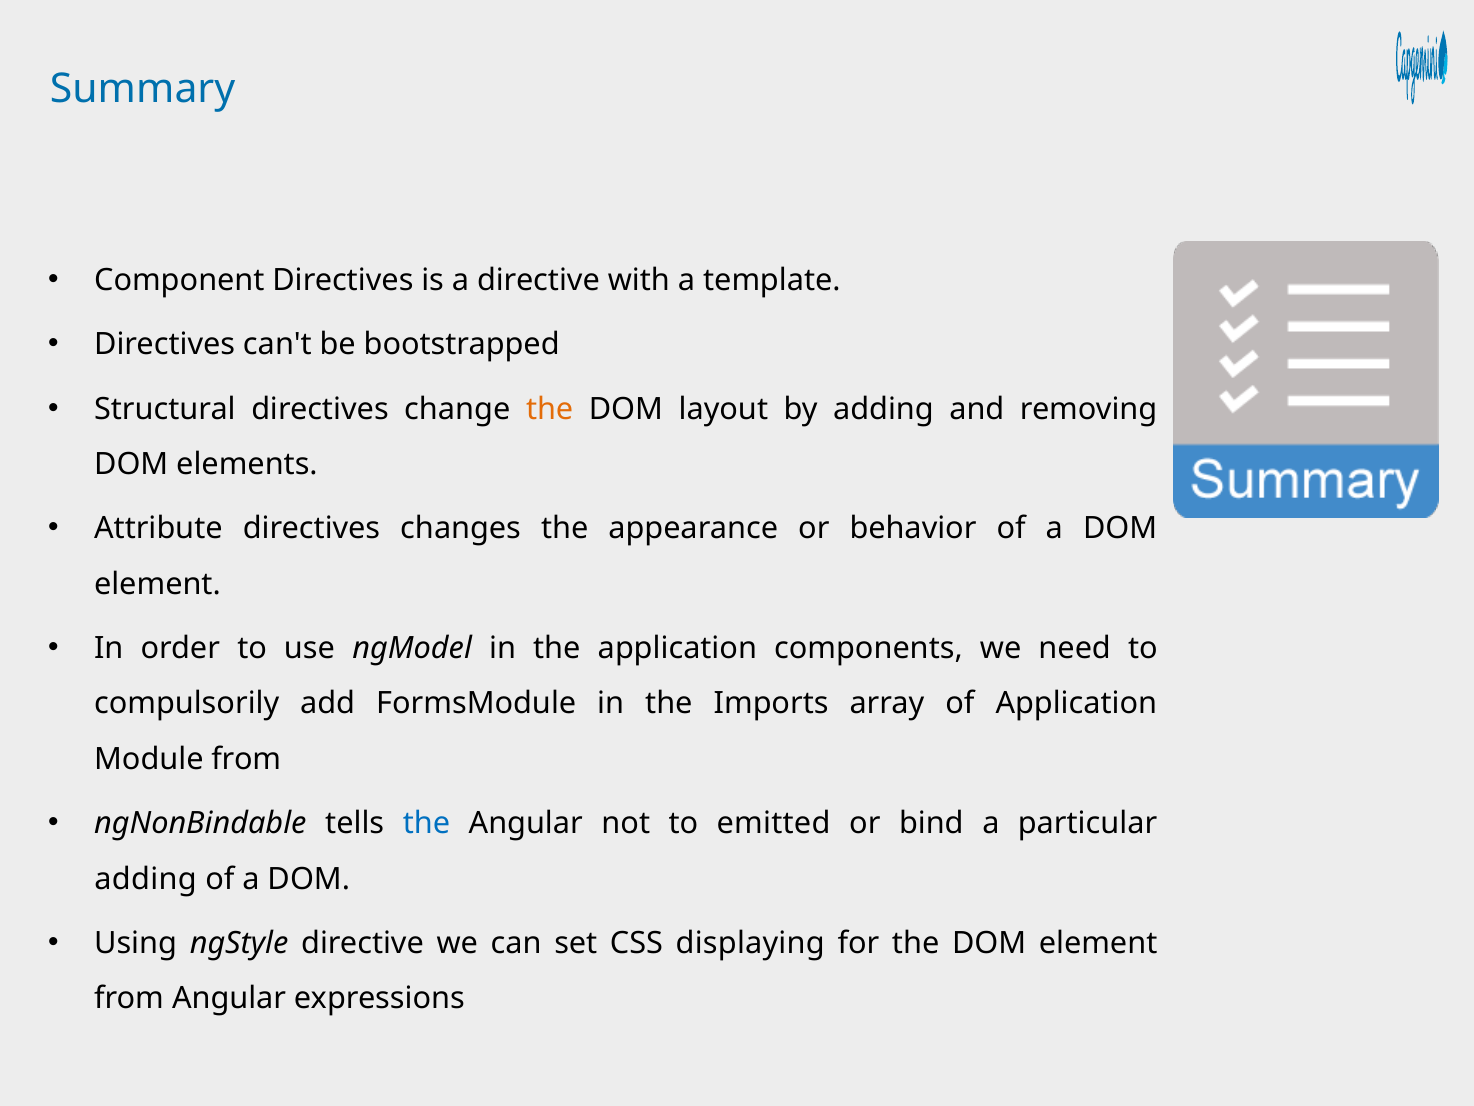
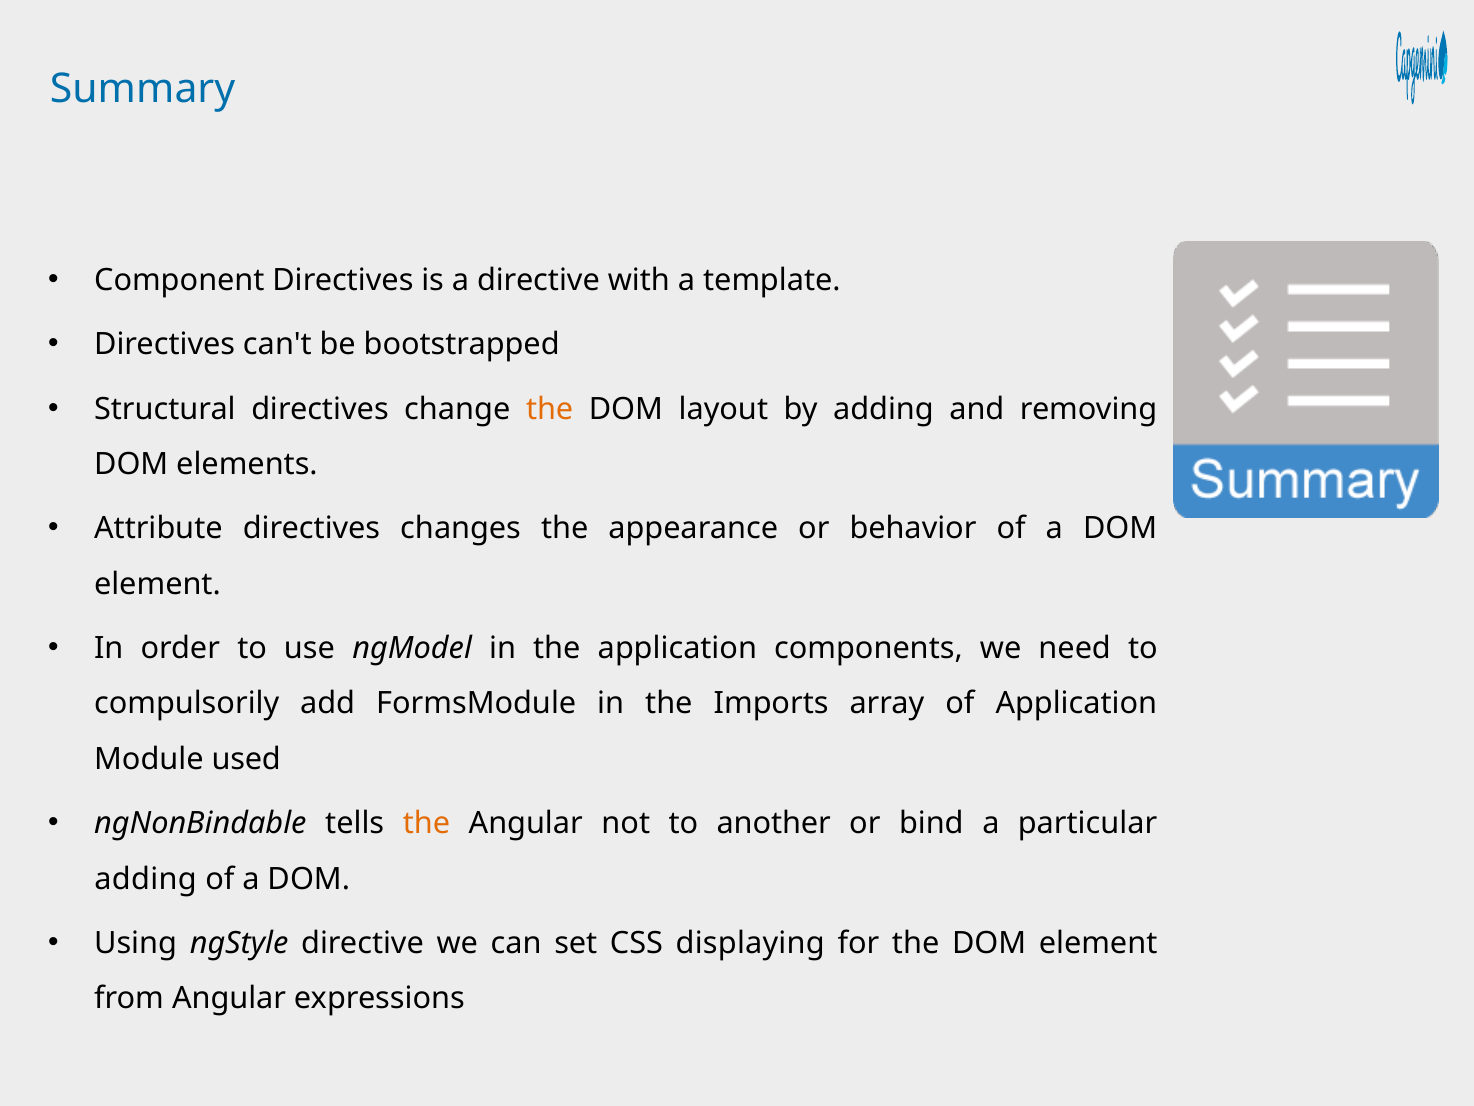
Module from: from -> used (246, 759)
the colour: blue -> orange (426, 823)
emitted: emitted -> another (774, 823)
